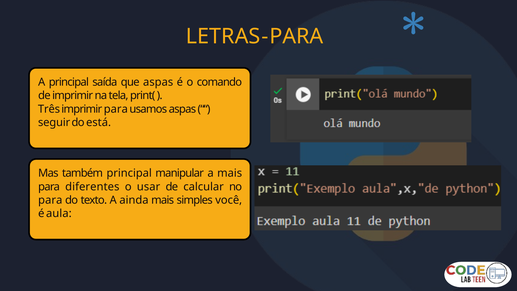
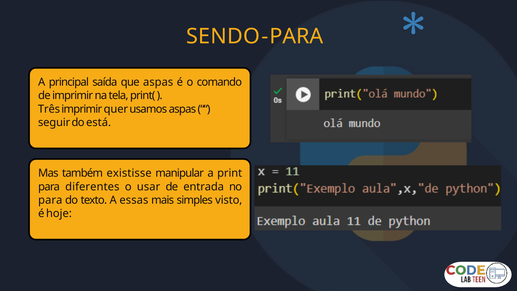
LETRAS: LETRAS -> SENDO (223, 36)
imprimir para: para -> quer (116, 109)
também principal: principal -> existisse (129, 173)
a mais: mais -> print (230, 173)
calcular: calcular -> entrada (204, 187)
ainda: ainda -> essas (134, 200)
você: você -> visto (229, 200)
aula: aula -> hoje (59, 213)
